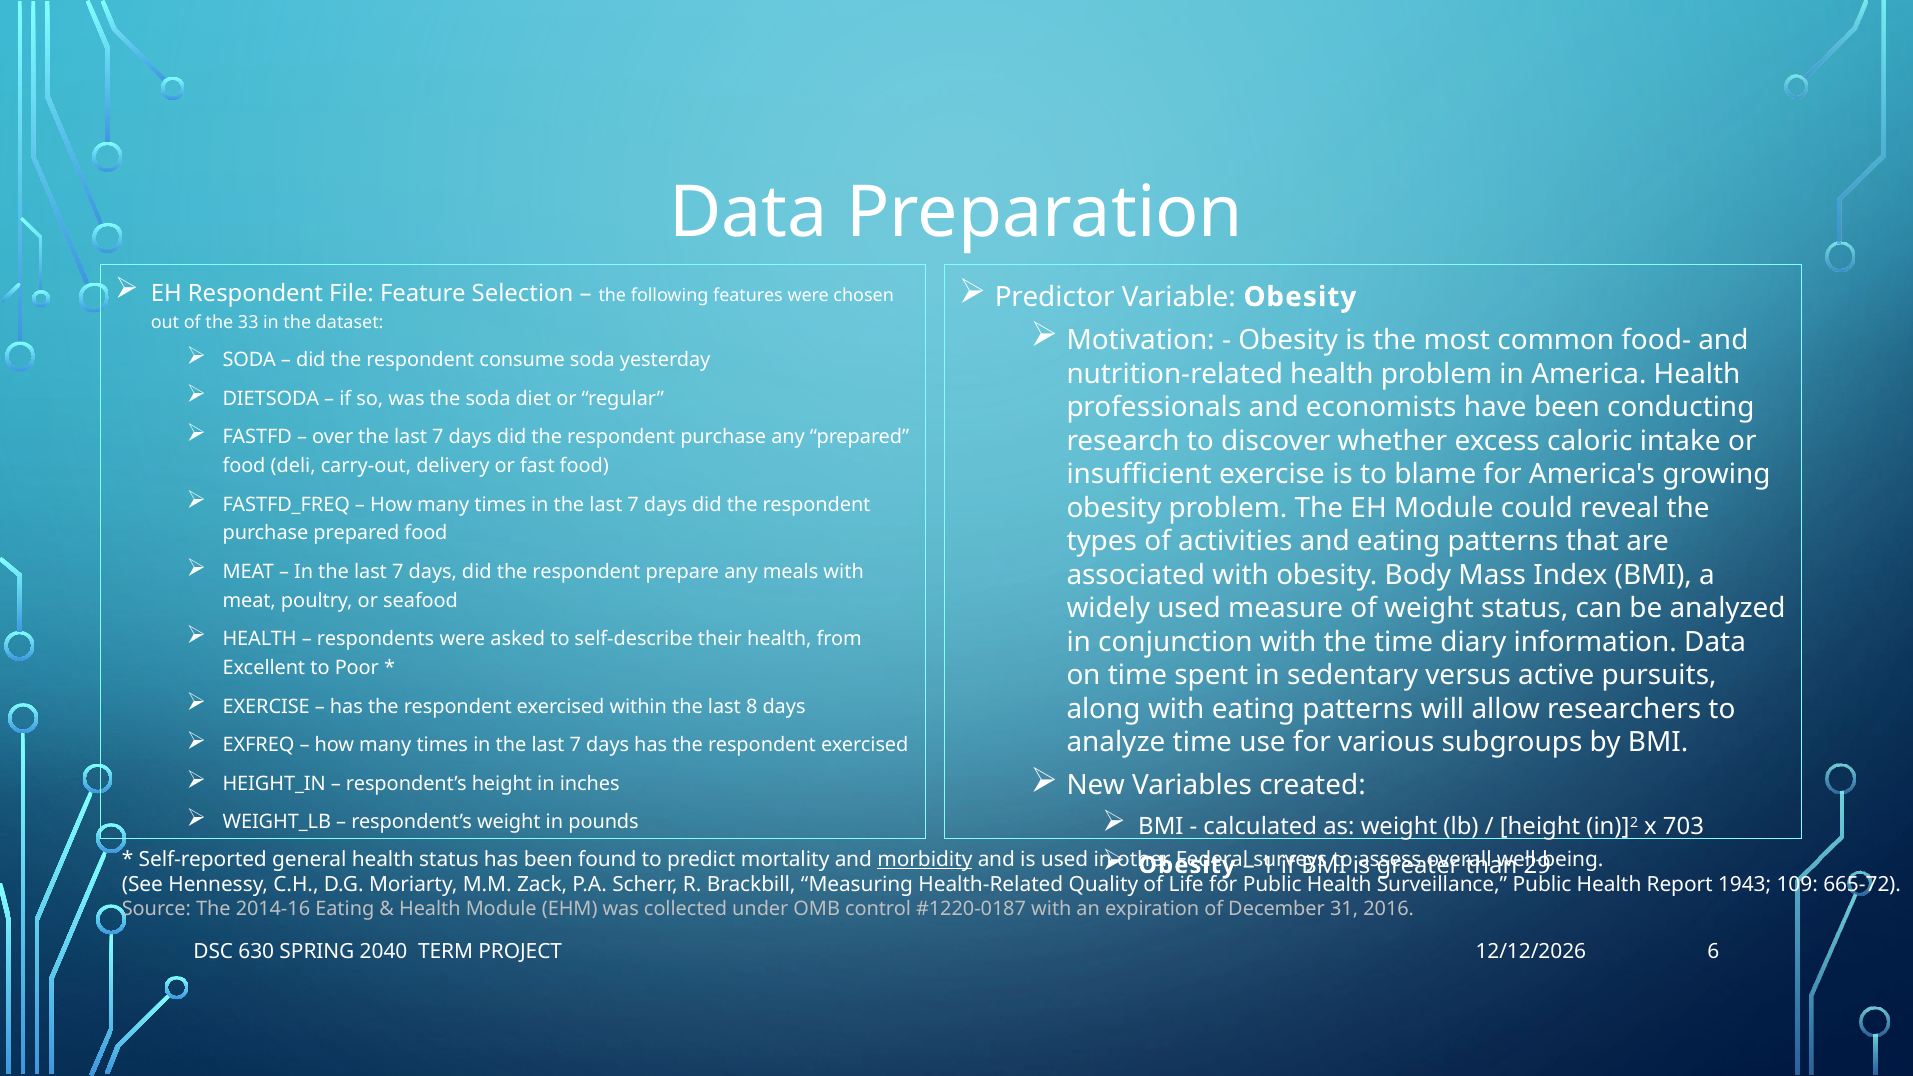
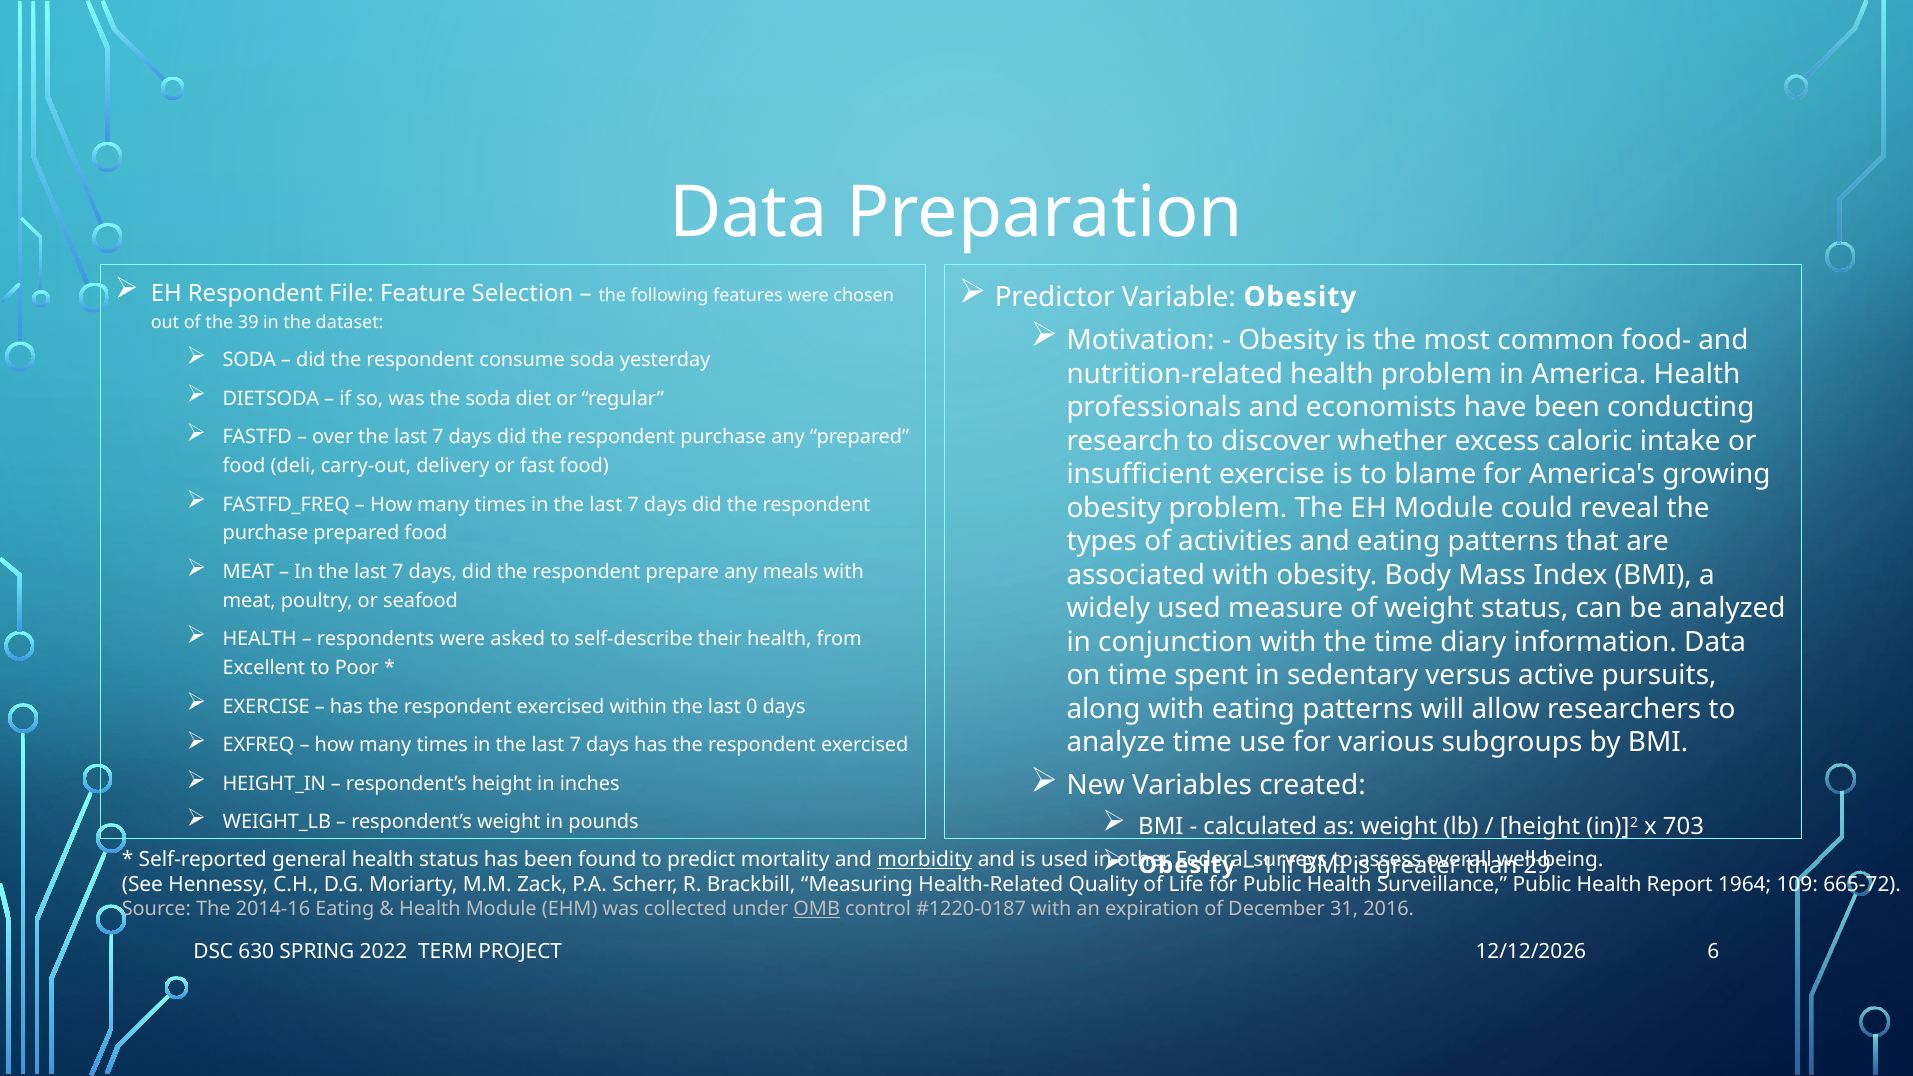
33: 33 -> 39 (248, 322)
8: 8 -> 0 (752, 706)
1943: 1943 -> 1964 (1745, 885)
OMB underline: none -> present (817, 909)
2040: 2040 -> 2022 (384, 952)
